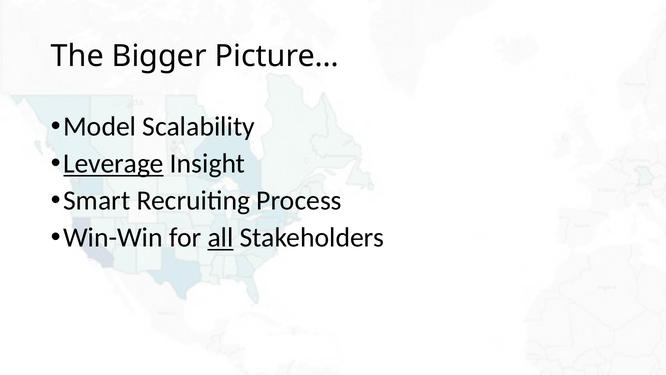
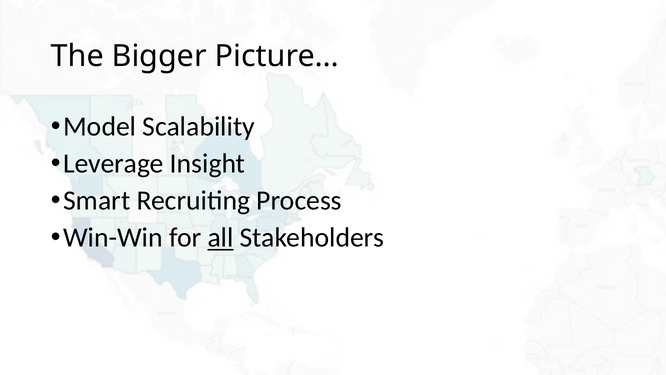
Leverage underline: present -> none (113, 164)
